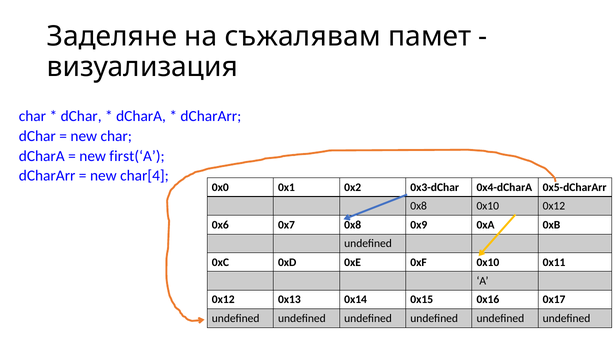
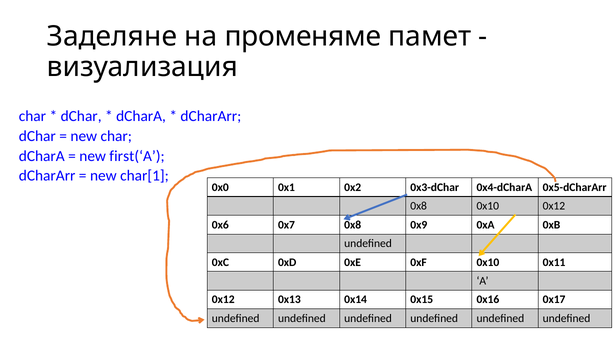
съжалявам: съжалявам -> променяме (303, 36)
char[4: char[4 -> char[1 (144, 176)
